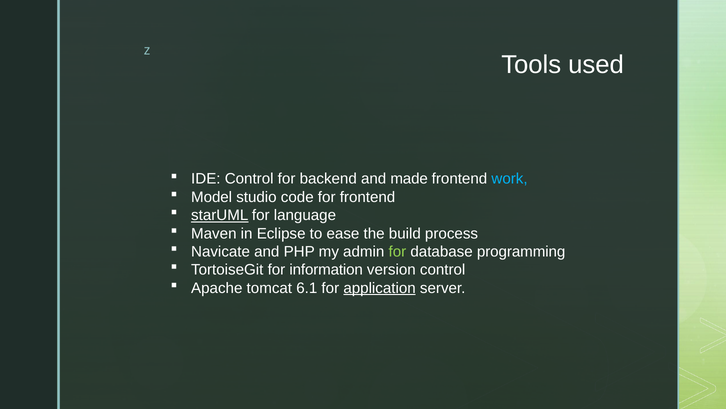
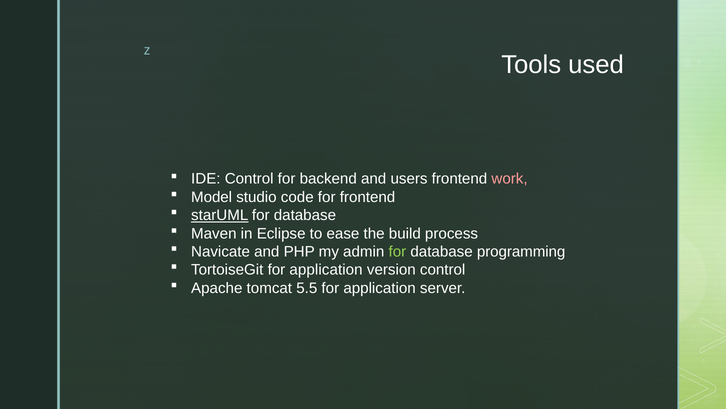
made: made -> users (409, 179)
work colour: light blue -> pink (510, 179)
language: language -> database (305, 215)
TortoiseGit for information: information -> application (326, 270)
6.1: 6.1 -> 5.5 (307, 288)
application underline: present -> none (380, 288)
